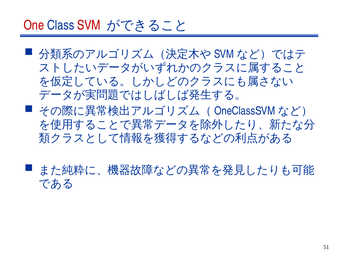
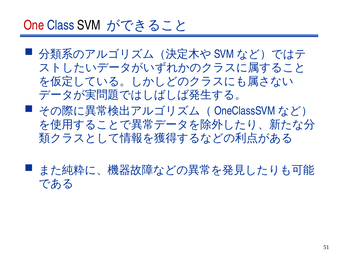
SVM colour: red -> black (89, 25)
